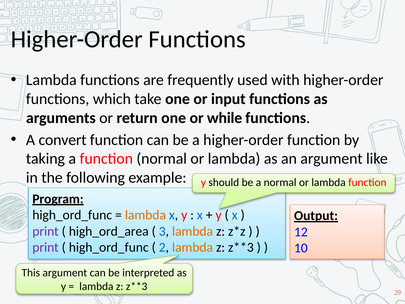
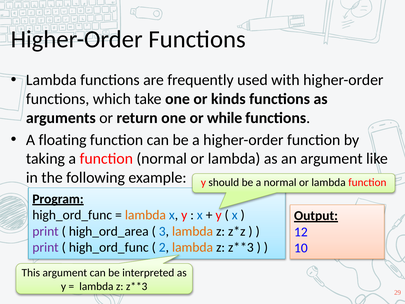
input: input -> kinds (228, 99)
convert: convert -> floating (63, 140)
